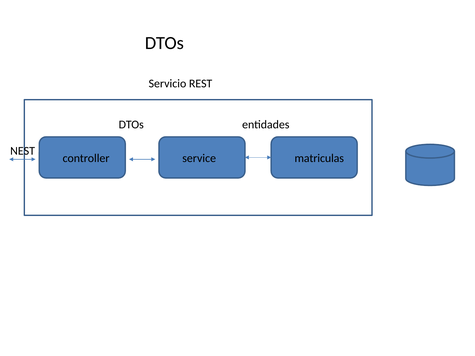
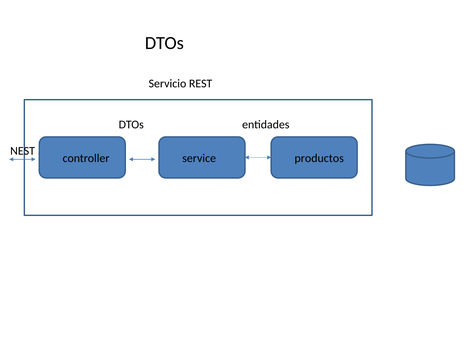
matriculas: matriculas -> productos (319, 158)
